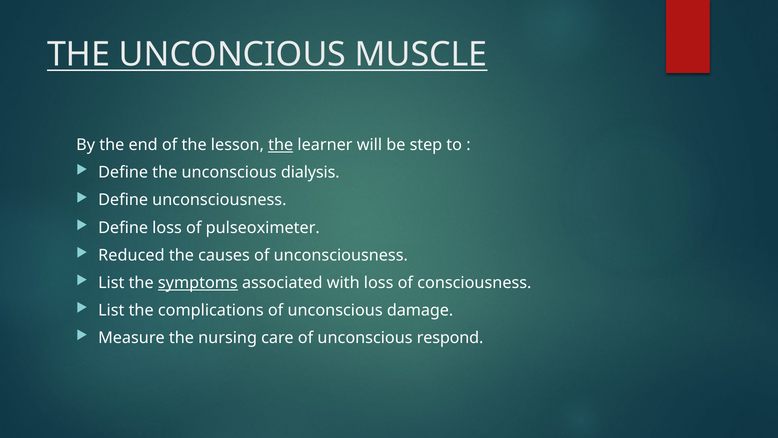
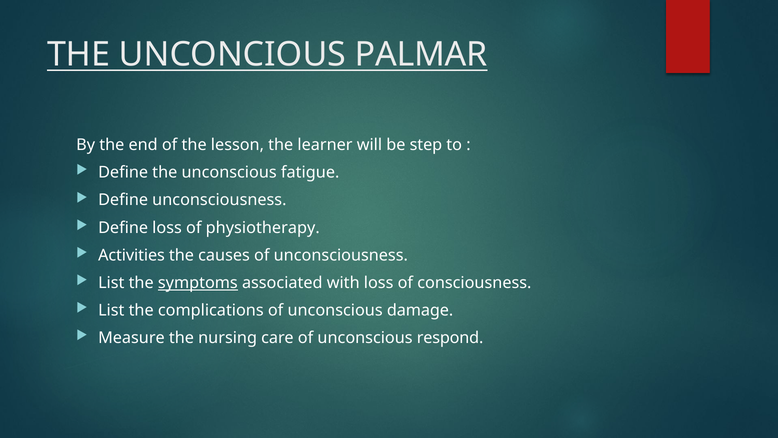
MUSCLE: MUSCLE -> PALMAR (421, 55)
the underline: present -> none (281, 145)
dialysis: dialysis -> fatigue (310, 172)
pulseoximeter: pulseoximeter -> physiotherapy (263, 227)
Reduced: Reduced -> Activities (131, 255)
